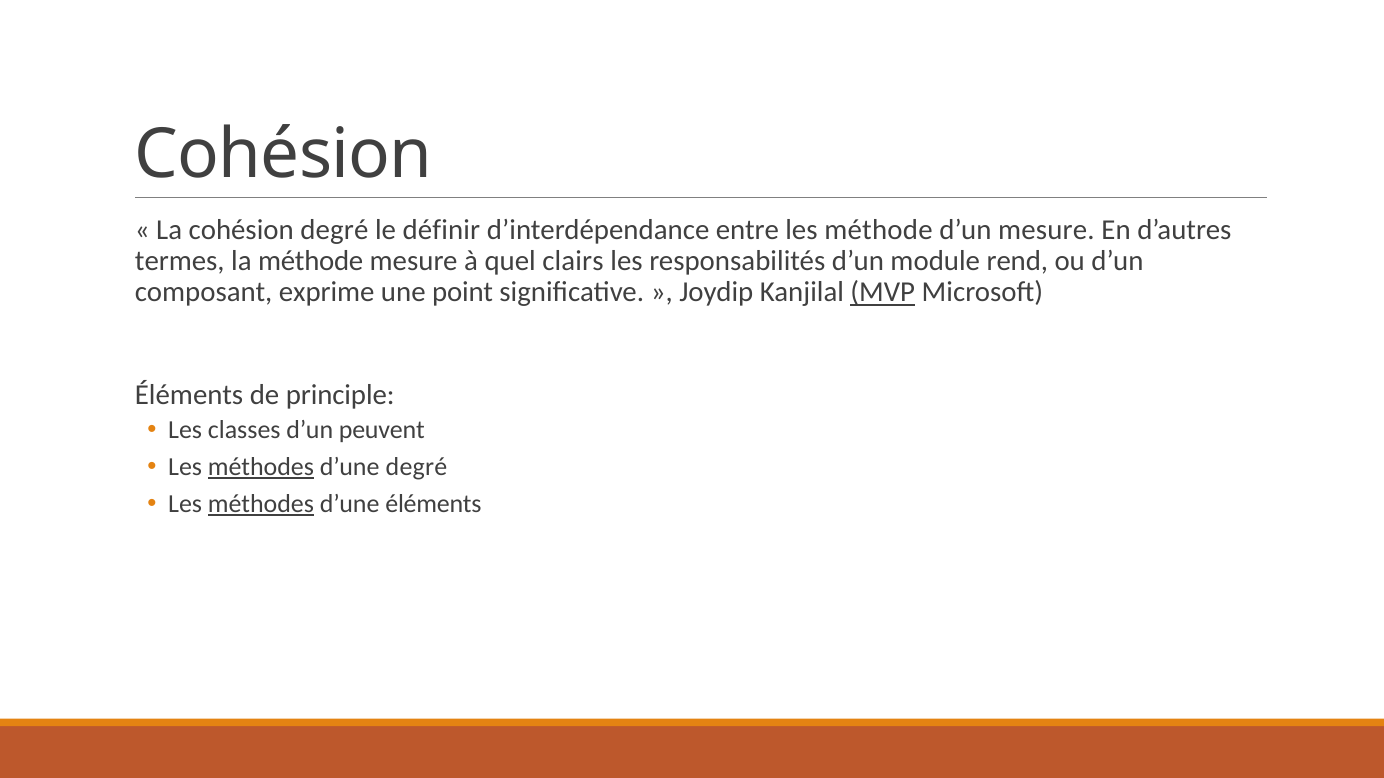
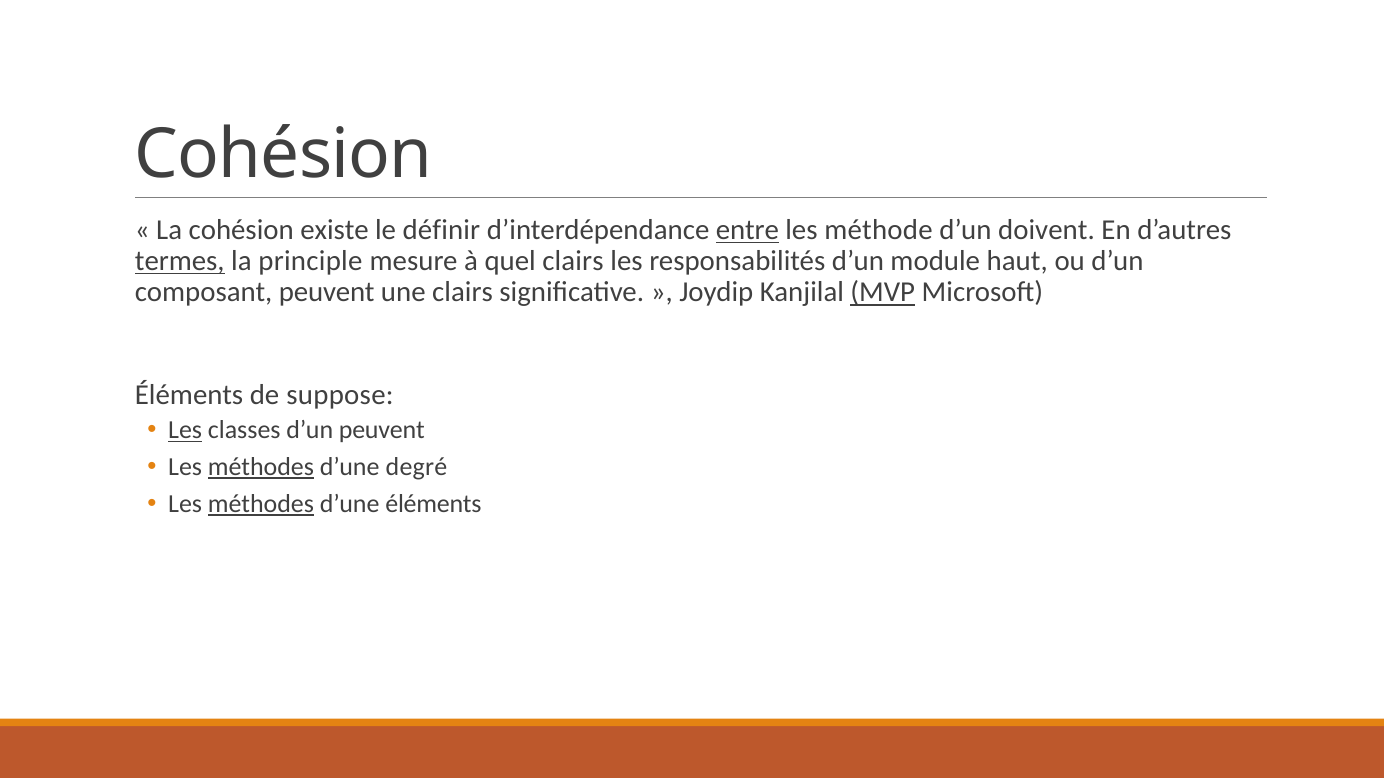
cohésion degré: degré -> existe (335, 230)
entre underline: none -> present (747, 230)
d’un mesure: mesure -> doivent (1046, 230)
termes underline: none -> present (180, 261)
la méthode: méthode -> principle (310, 261)
rend: rend -> haut (1017, 261)
composant exprime: exprime -> peuvent (327, 293)
une point: point -> clairs (463, 293)
principle: principle -> suppose (340, 395)
Les underline: none -> present (185, 431)
